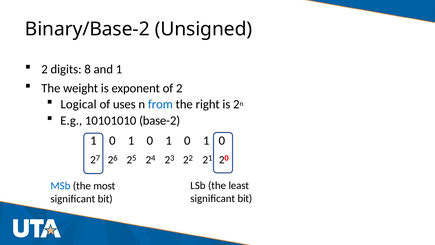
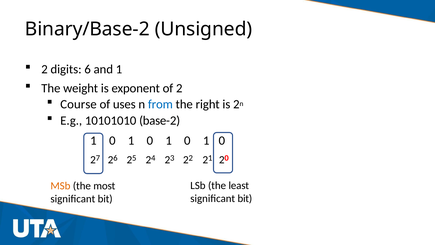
8: 8 -> 6 (88, 69)
Logical: Logical -> Course (79, 104)
MSb colour: blue -> orange (60, 186)
